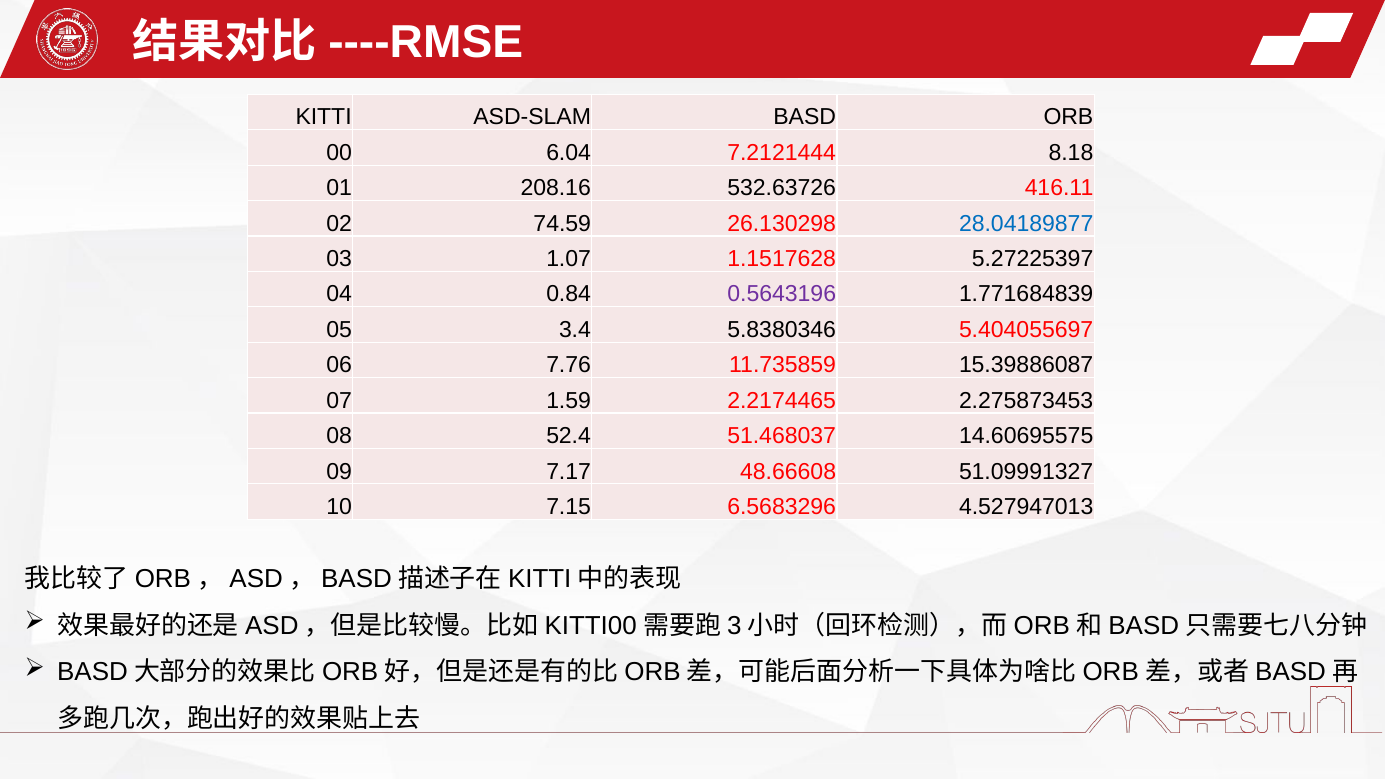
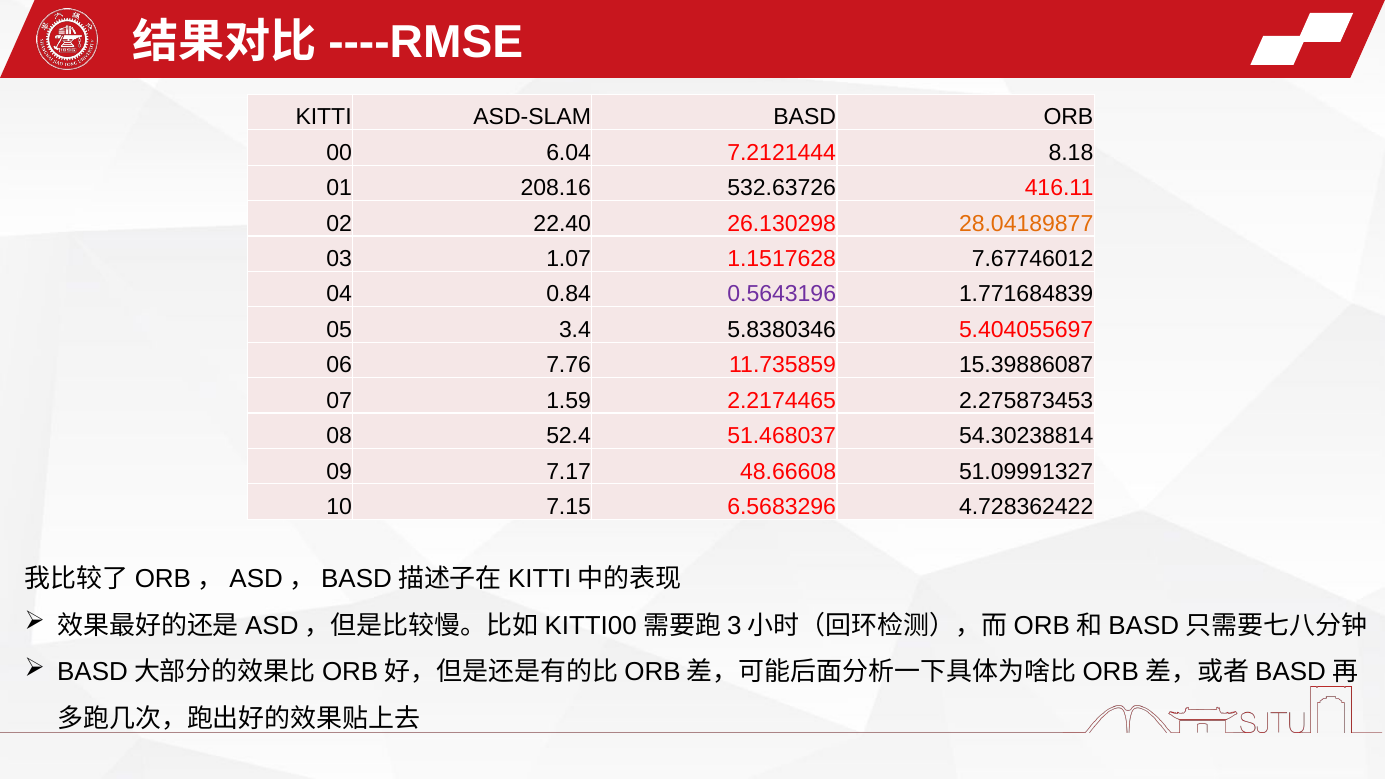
74.59: 74.59 -> 22.40 (562, 224)
28.04189877 colour: blue -> orange (1026, 224)
5.27225397: 5.27225397 -> 7.67746012 (1033, 259)
14.60695575: 14.60695575 -> 54.30238814 (1026, 436)
4.527947013: 4.527947013 -> 4.728362422 (1026, 507)
